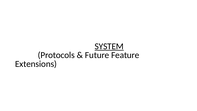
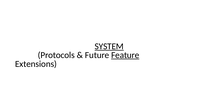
Feature underline: none -> present (125, 55)
